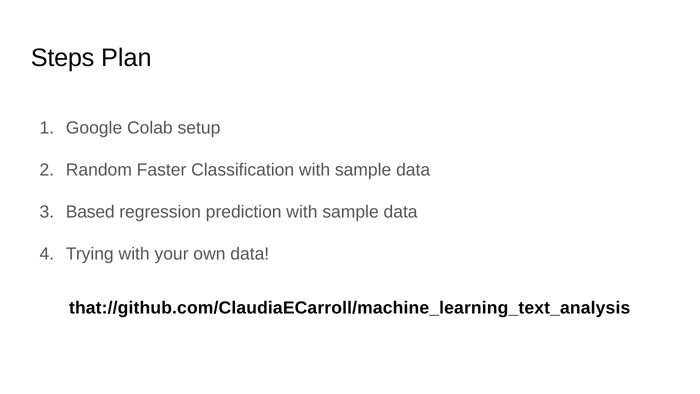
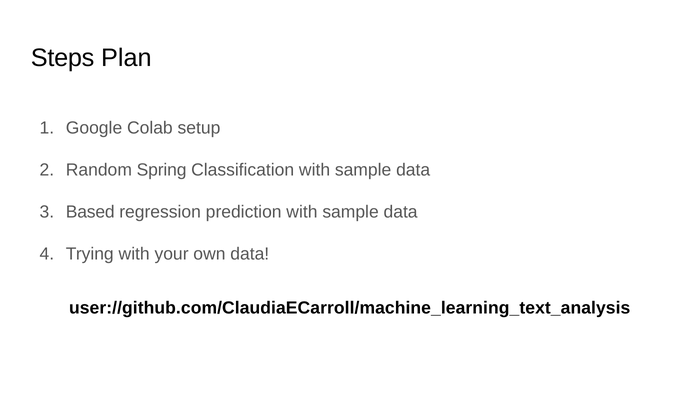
Faster: Faster -> Spring (162, 170)
that://github.com/ClaudiaECarroll/machine_learning_text_analysis: that://github.com/ClaudiaECarroll/machine_learning_text_analysis -> user://github.com/ClaudiaECarroll/machine_learning_text_analysis (350, 308)
